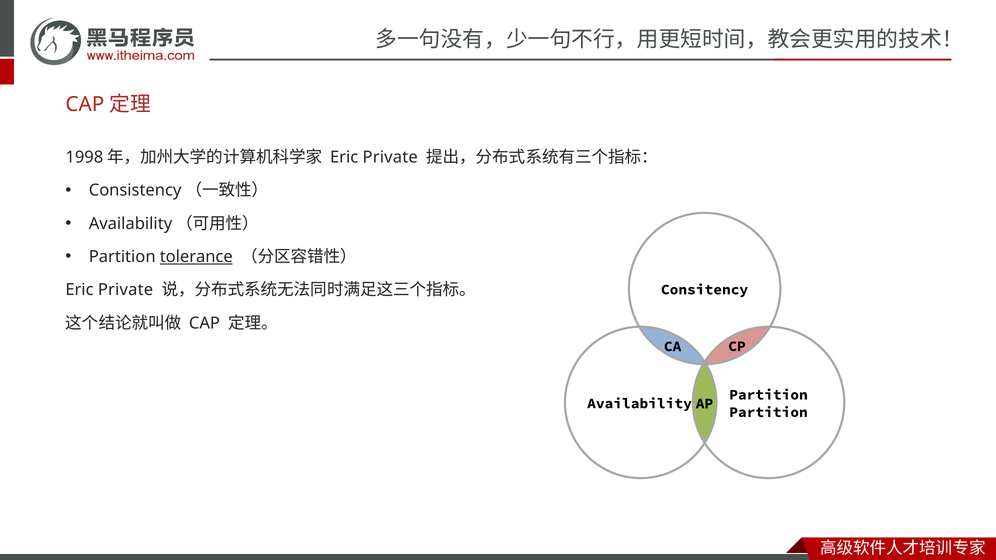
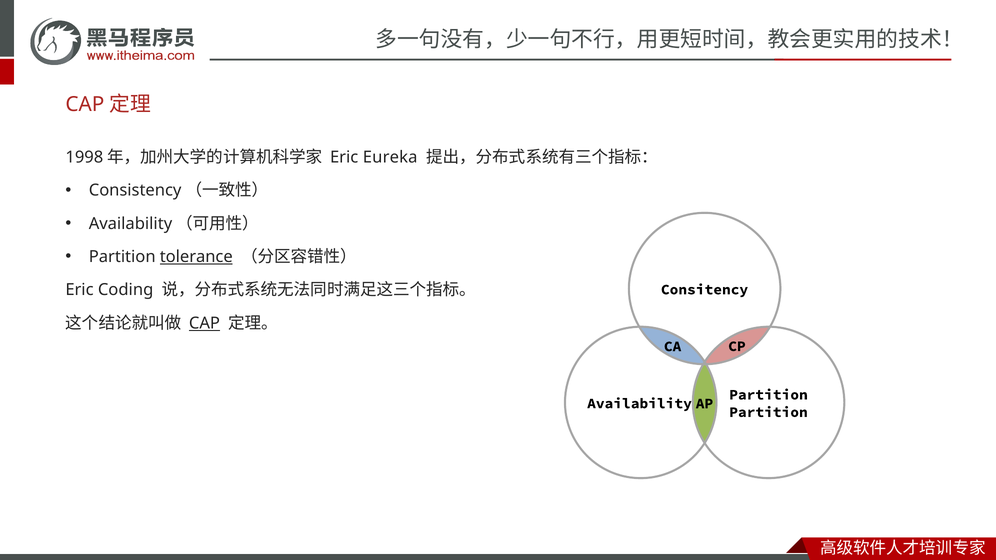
Private: Private -> Eureka (390, 157)
Private: Private -> Coding (126, 290)
CAP underline: none -> present (204, 323)
